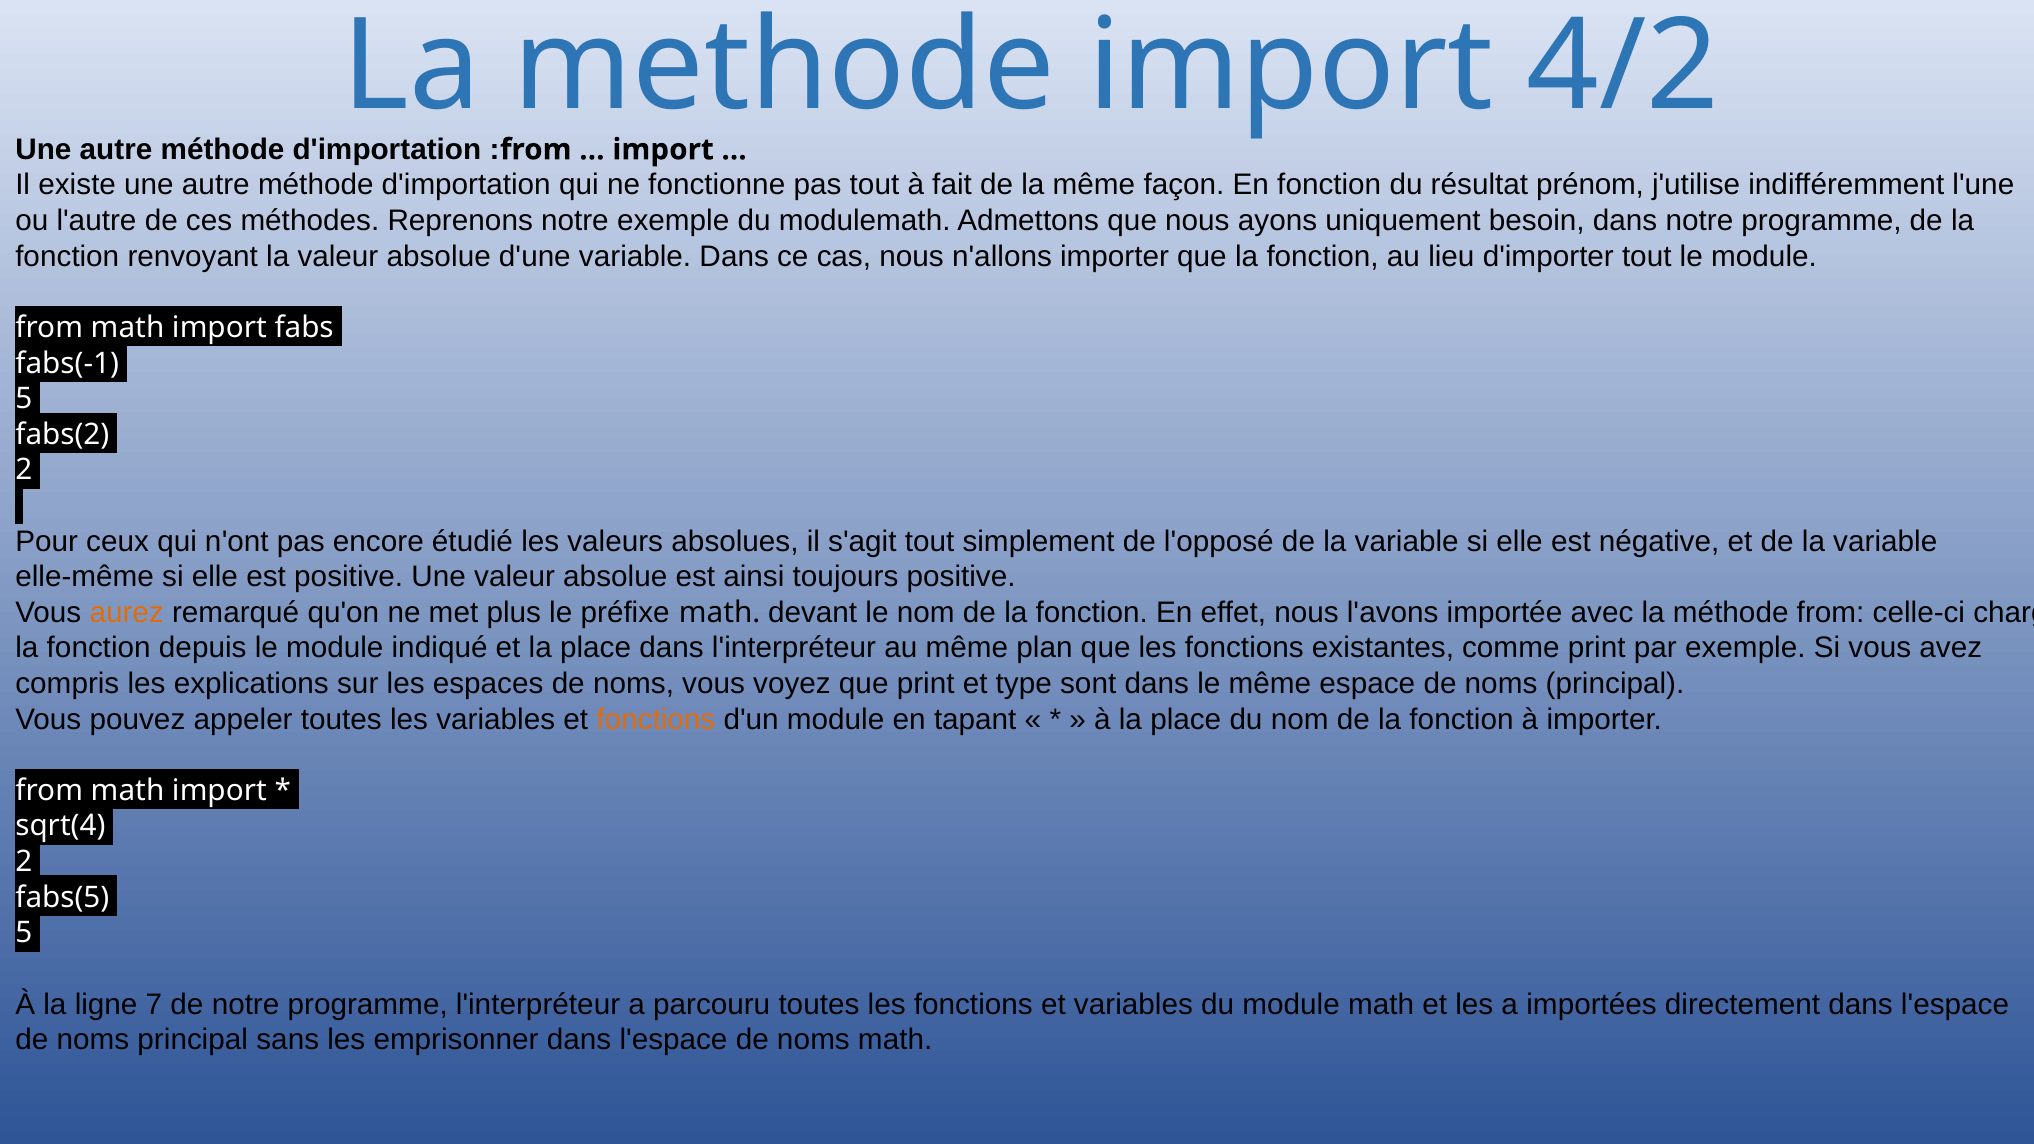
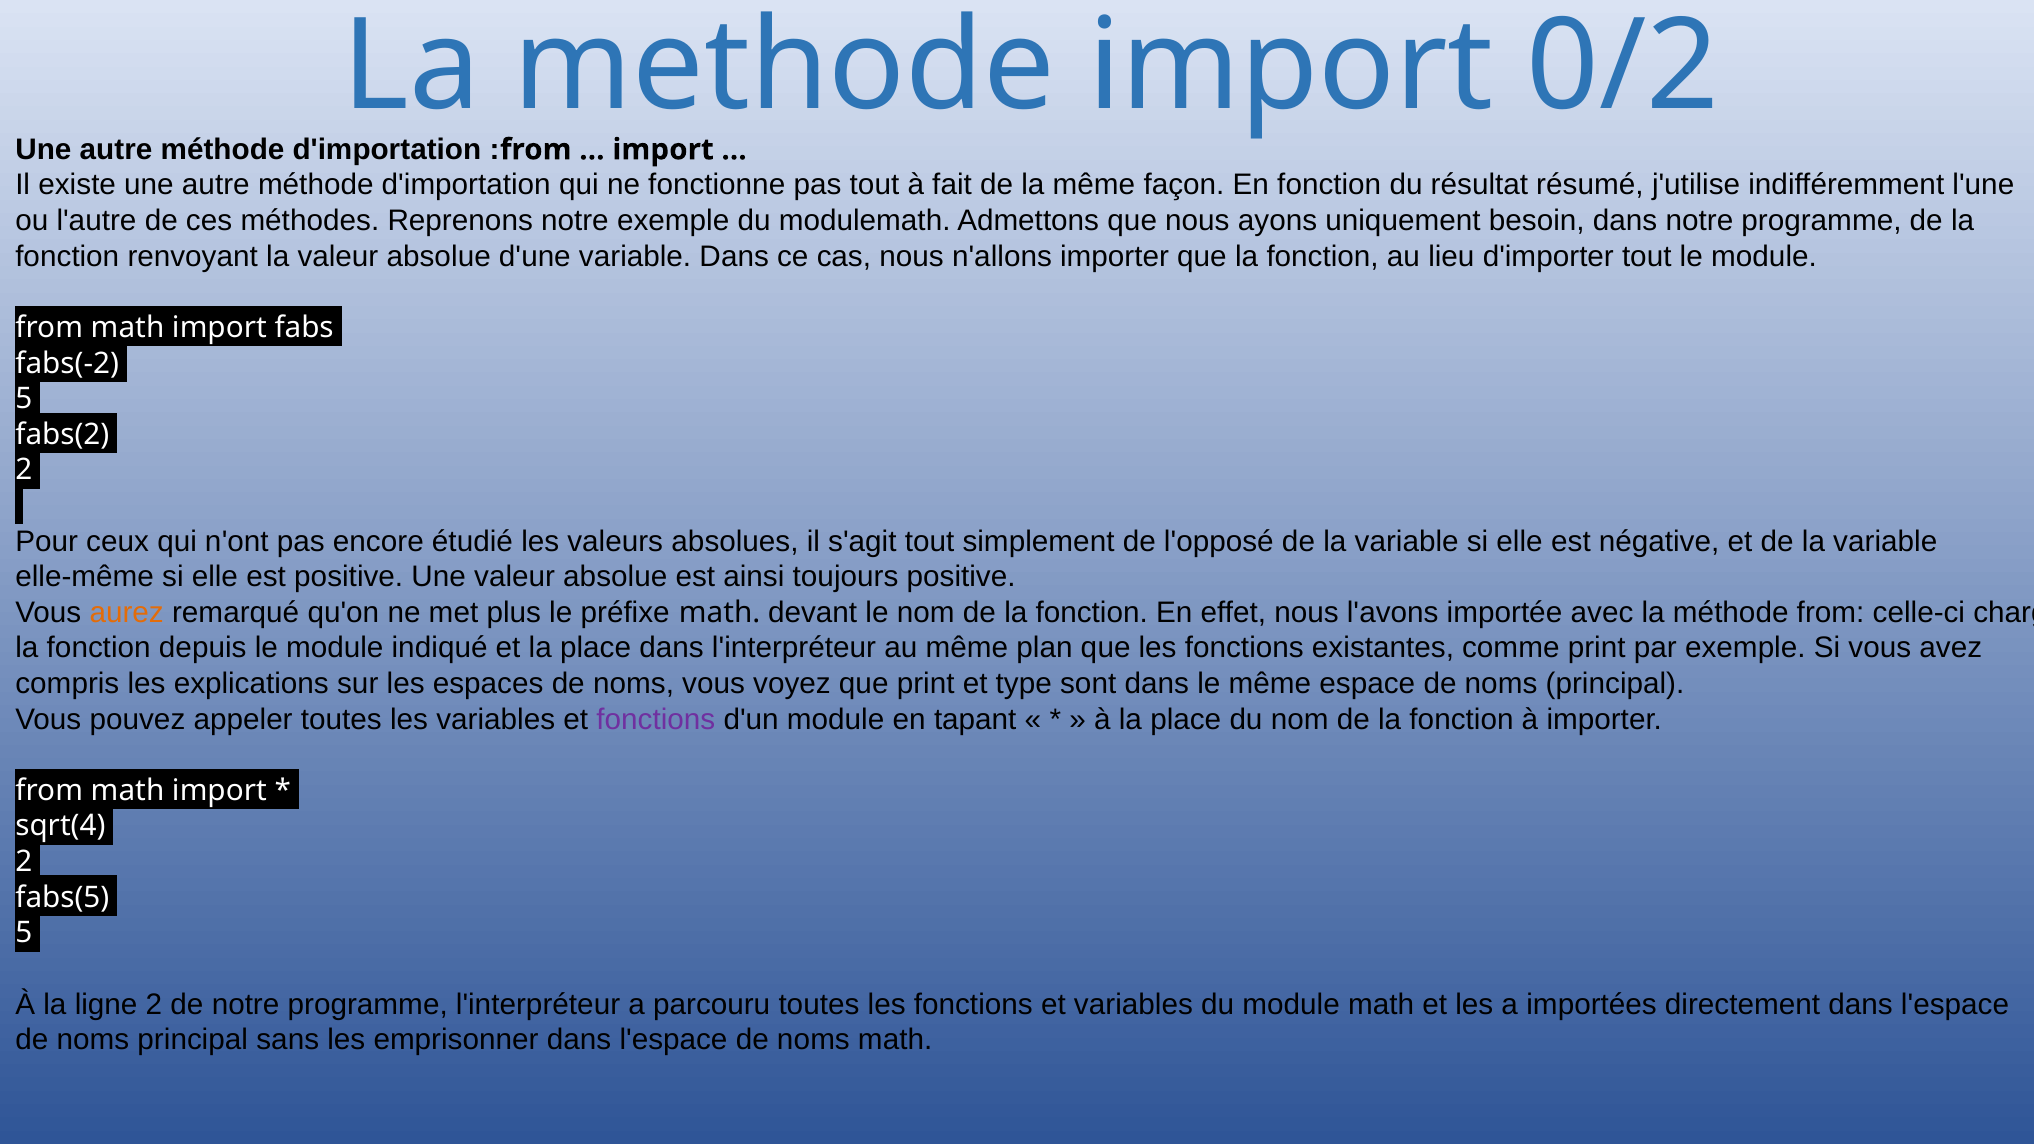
4/2: 4/2 -> 0/2 (1623, 66)
prénom: prénom -> résumé (1590, 185)
fabs(-1: fabs(-1 -> fabs(-2 (67, 363)
fonctions colour: orange -> purple (656, 719)
ligne 7: 7 -> 2 (154, 1004)
